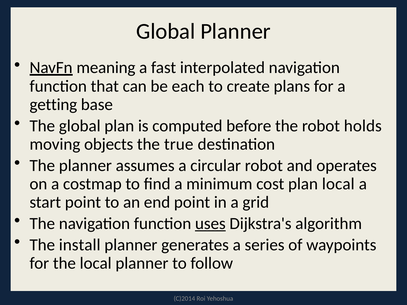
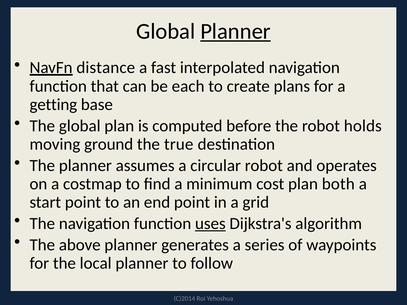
Planner underline: none -> present (236, 31)
meaning: meaning -> distance (106, 68)
objects: objects -> ground (109, 144)
plan local: local -> both (338, 184)
install: install -> above (80, 245)
